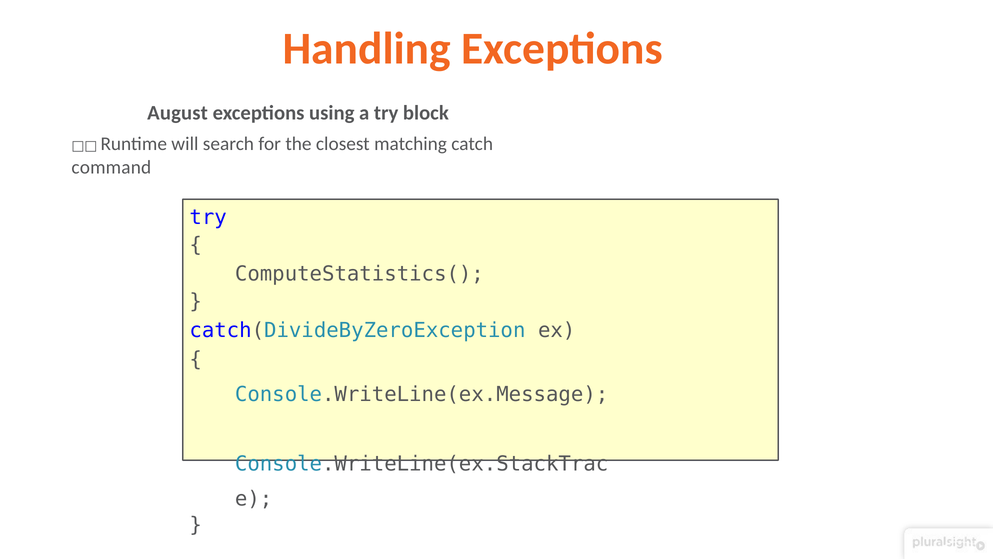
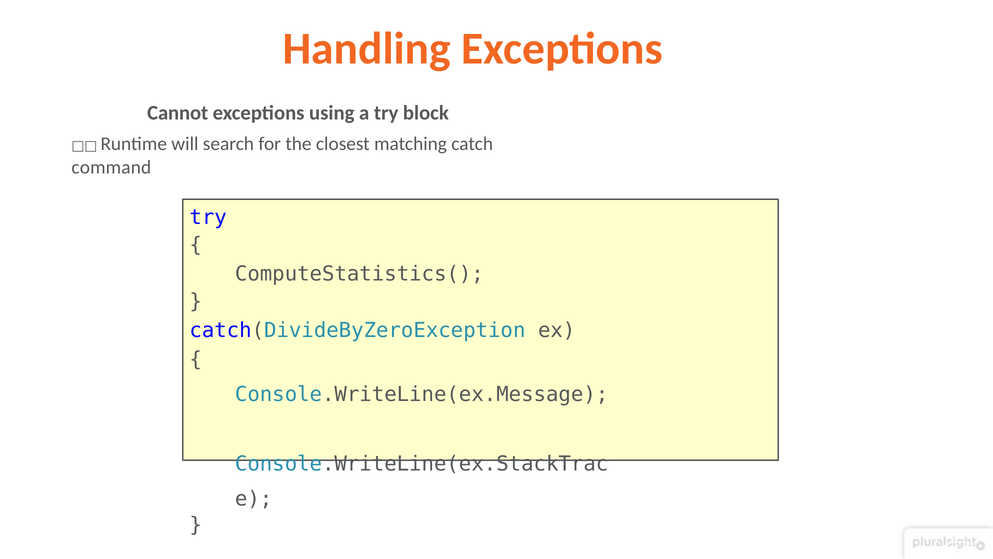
August: August -> Cannot (178, 113)
